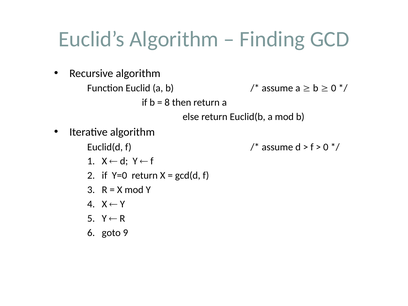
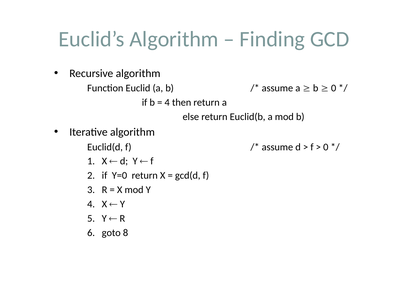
8: 8 -> 4 (167, 103)
9: 9 -> 8 (126, 233)
